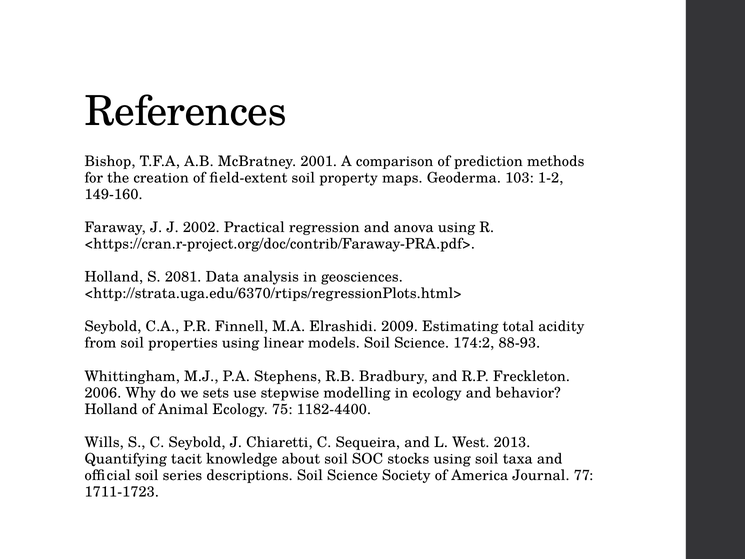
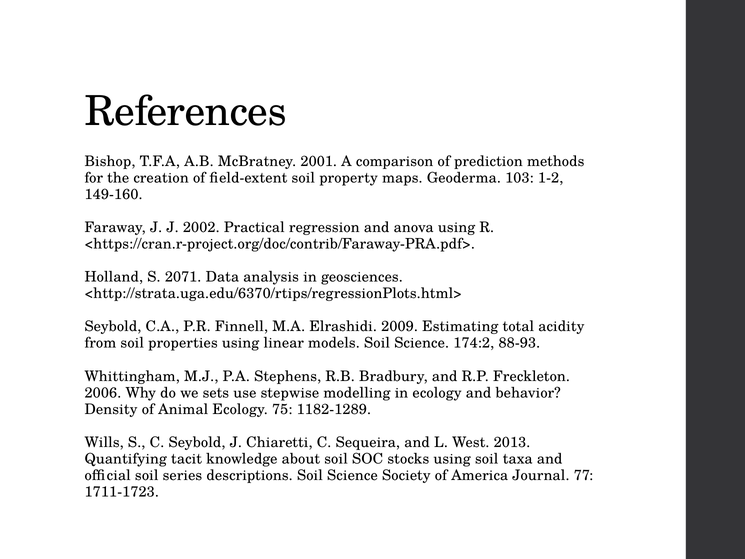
2081: 2081 -> 2071 (183, 277)
Holland: Holland -> Density (111, 409)
1182-4400: 1182-4400 -> 1182-1289 (334, 409)
